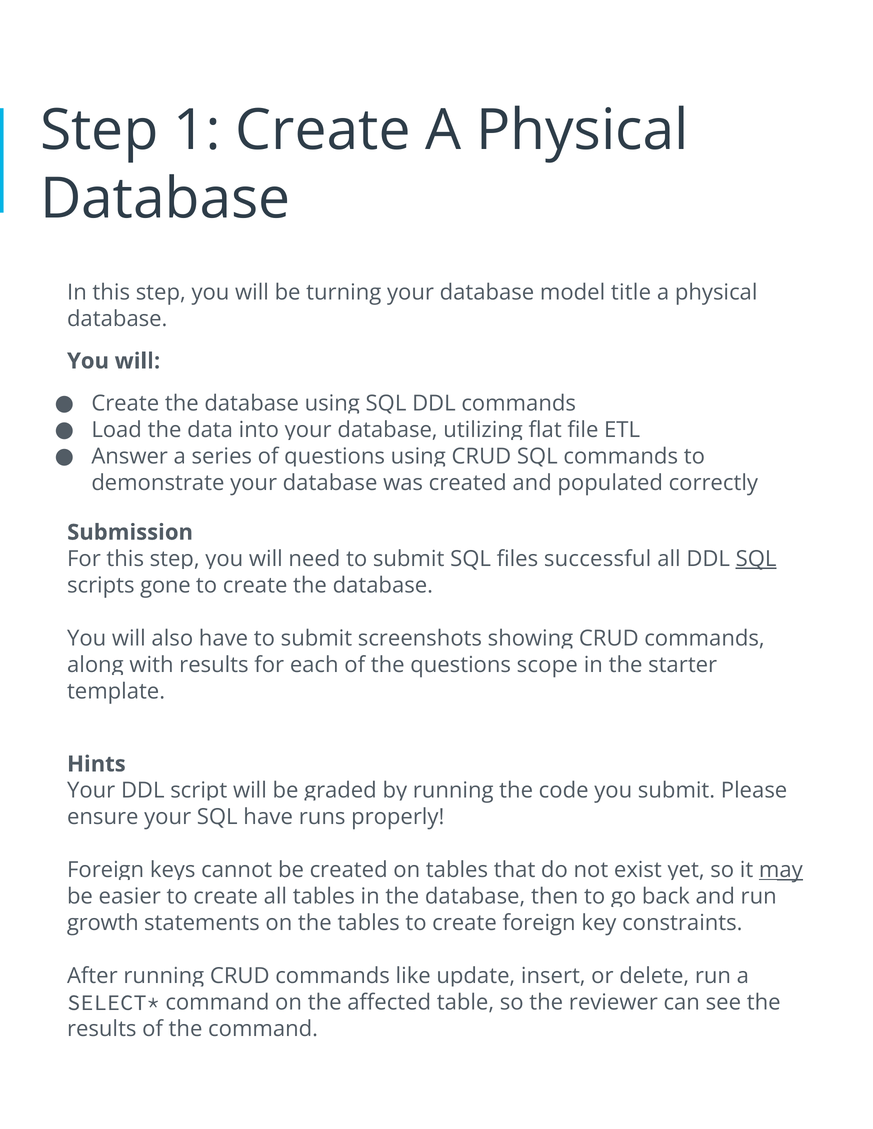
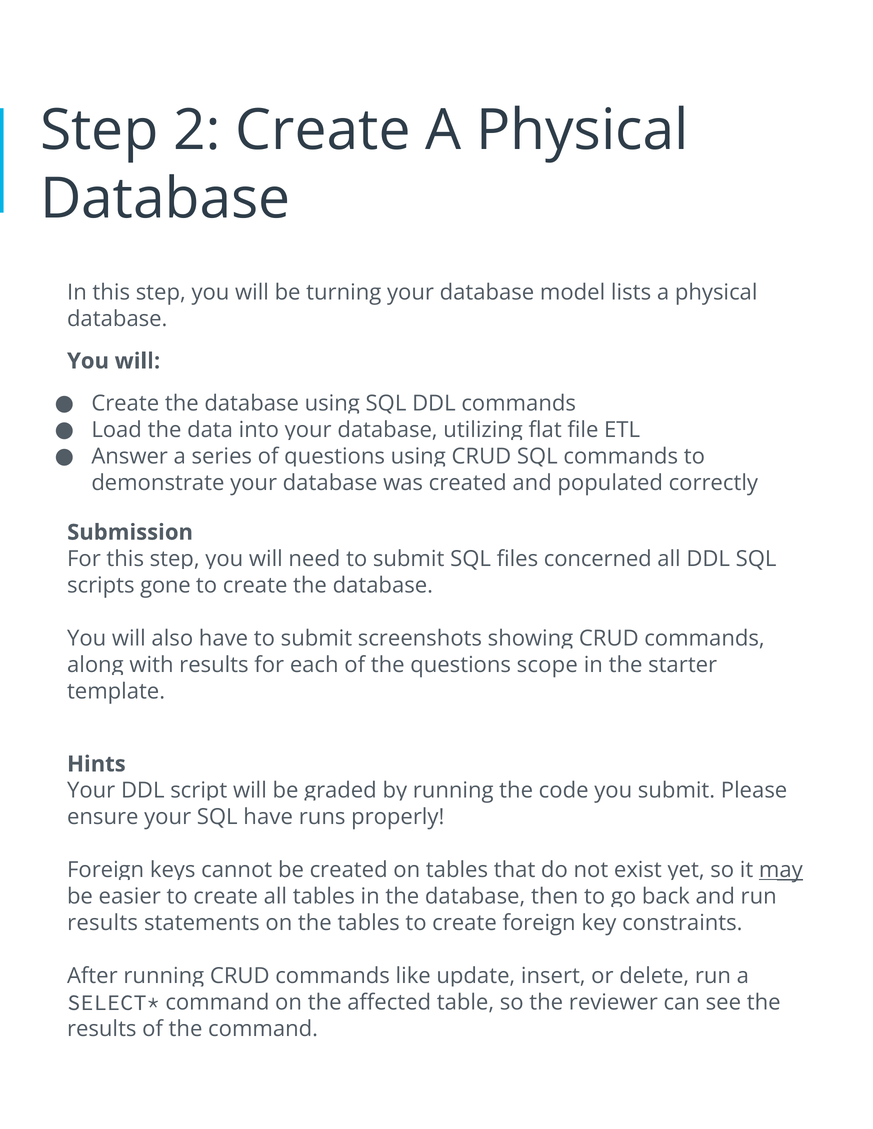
1: 1 -> 2 (197, 130)
title: title -> lists (631, 293)
successful: successful -> concerned (598, 559)
SQL underline: present -> none (756, 559)
growth: growth -> results (103, 924)
